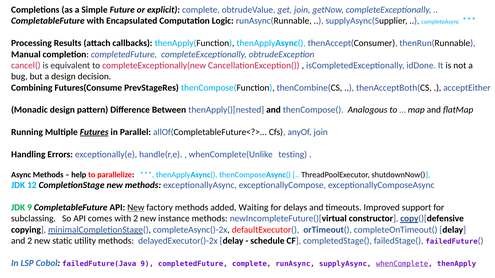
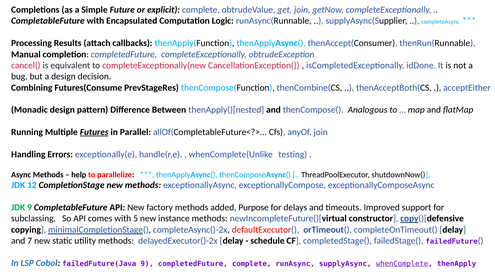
New underline: present -> none (136, 208)
Waiting: Waiting -> Purpose (254, 208)
with 2: 2 -> 5 (136, 219)
and 2: 2 -> 7 (30, 241)
